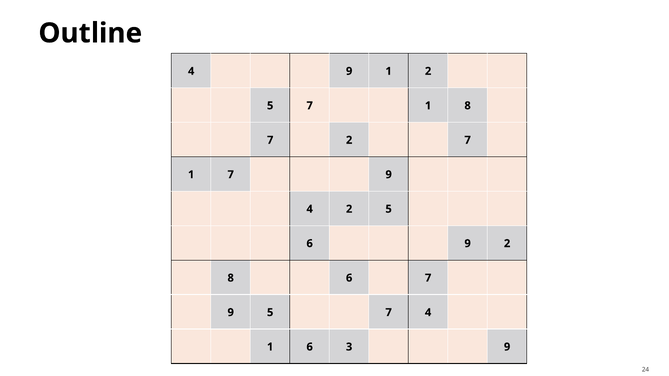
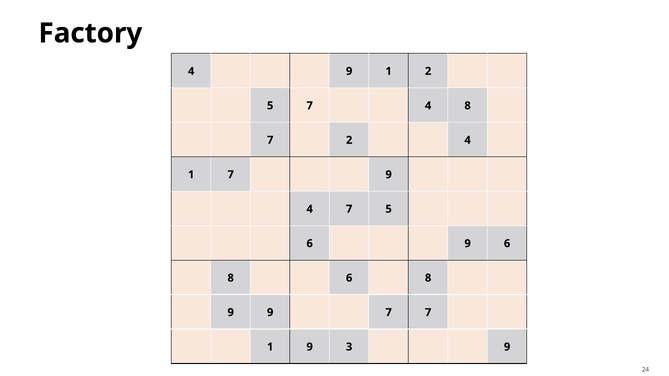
Outline: Outline -> Factory (90, 33)
5 7 1: 1 -> 4 (428, 106)
2 7: 7 -> 4 (468, 140)
4 2: 2 -> 7 (349, 209)
9 2: 2 -> 6 (507, 244)
8 6 7: 7 -> 8 (428, 278)
9 5: 5 -> 9 (270, 313)
7 4: 4 -> 7 (428, 313)
1 6: 6 -> 9 (310, 347)
